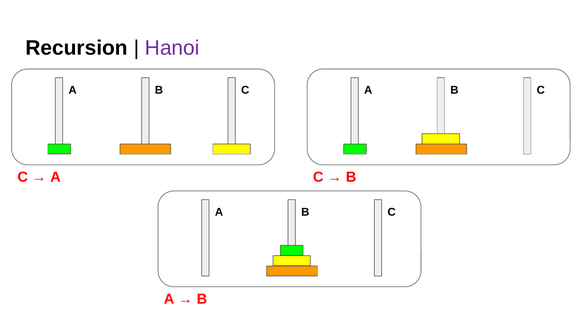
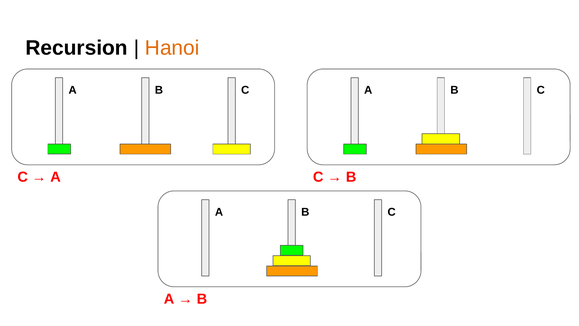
Hanoi colour: purple -> orange (172, 48)
